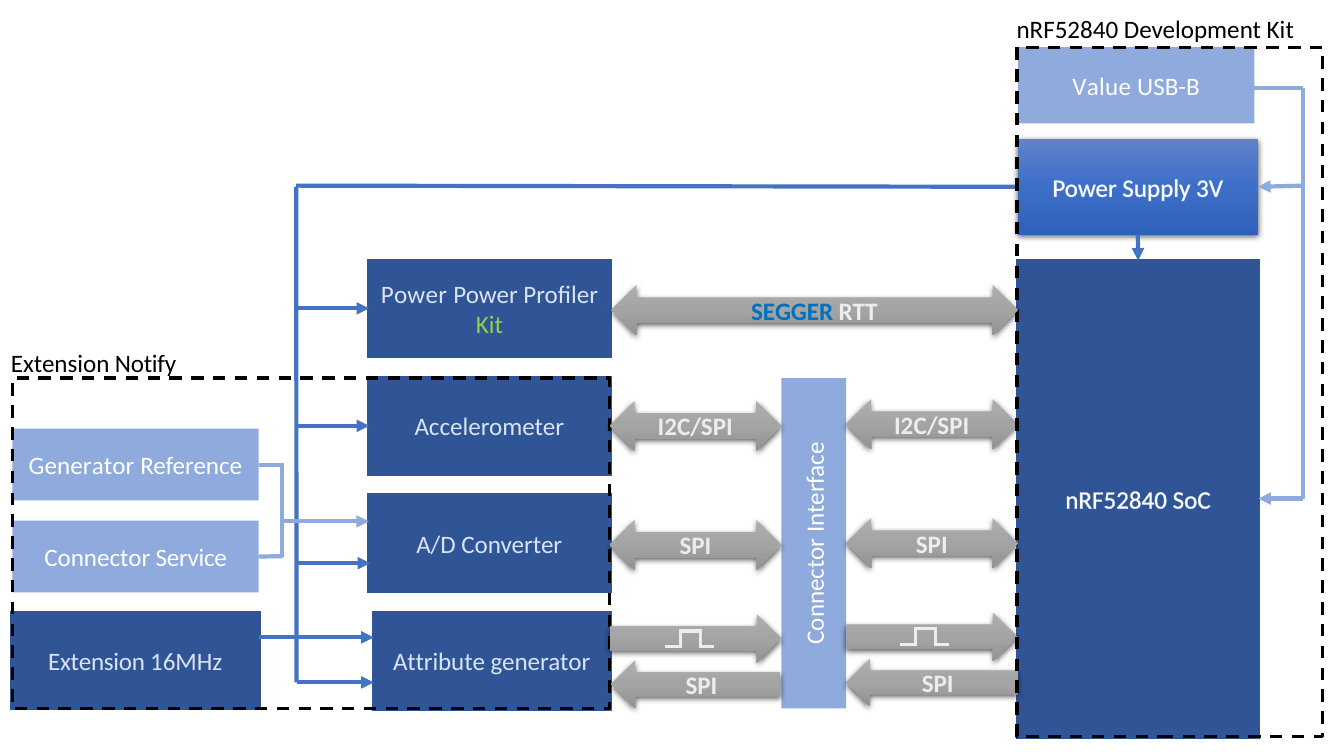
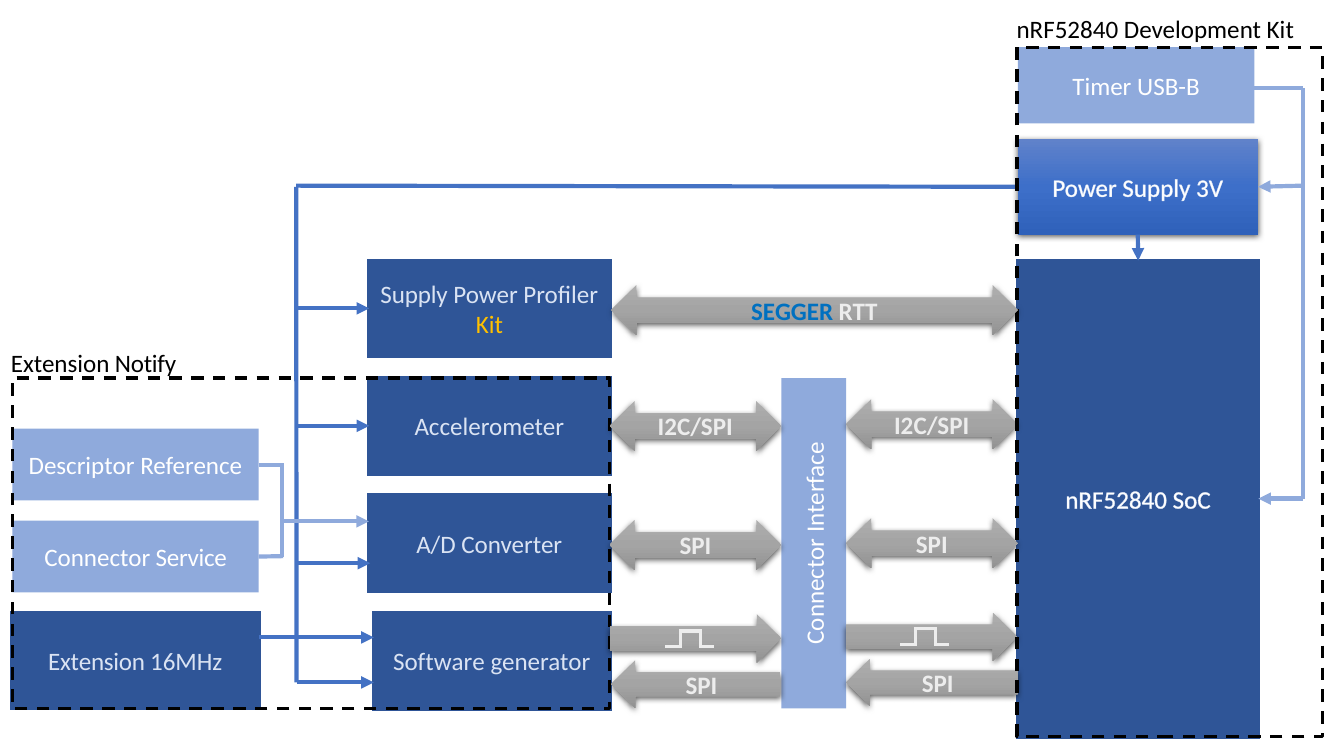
Value: Value -> Timer (1102, 87)
Power: Power -> Supply (414, 295)
Kit colour: light green -> yellow (489, 325)
Generator: Generator -> Descriptor (82, 466)
Attribute: Attribute -> Software (439, 662)
